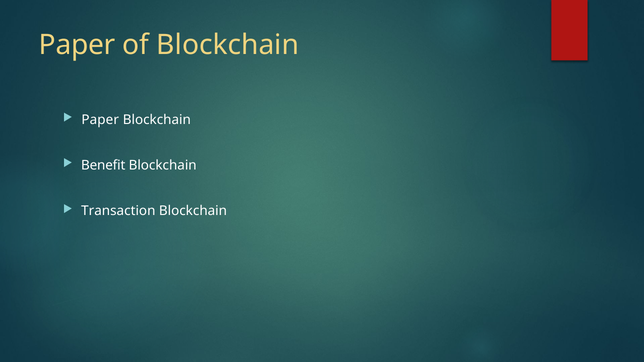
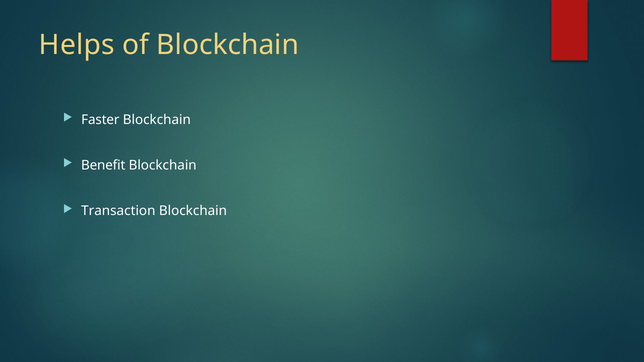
Paper: Paper -> Helps (77, 45)
Paper: Paper -> Faster (100, 120)
